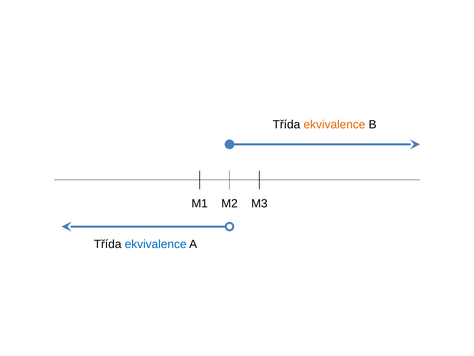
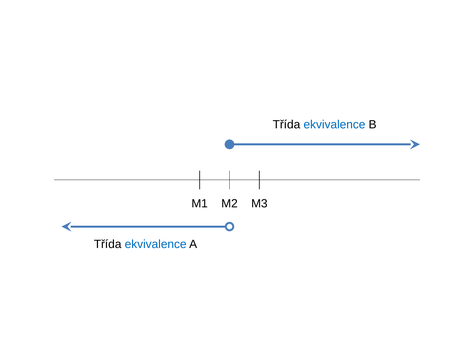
ekvivalence colour: orange -> blue (334, 124)
